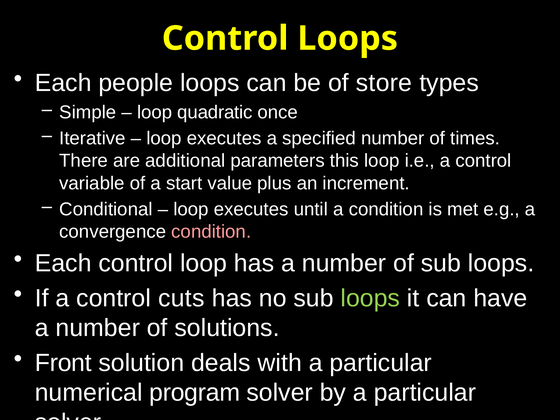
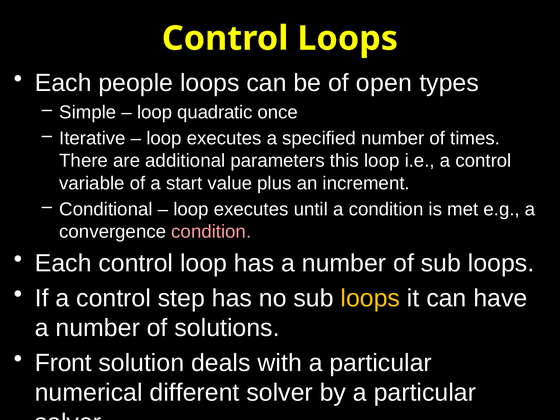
store: store -> open (384, 83)
cuts: cuts -> step (181, 298)
loops colour: light green -> yellow (370, 298)
program: program -> different (195, 393)
